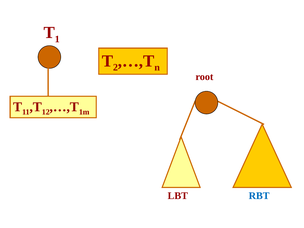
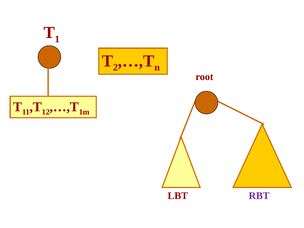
RBT colour: blue -> purple (259, 196)
